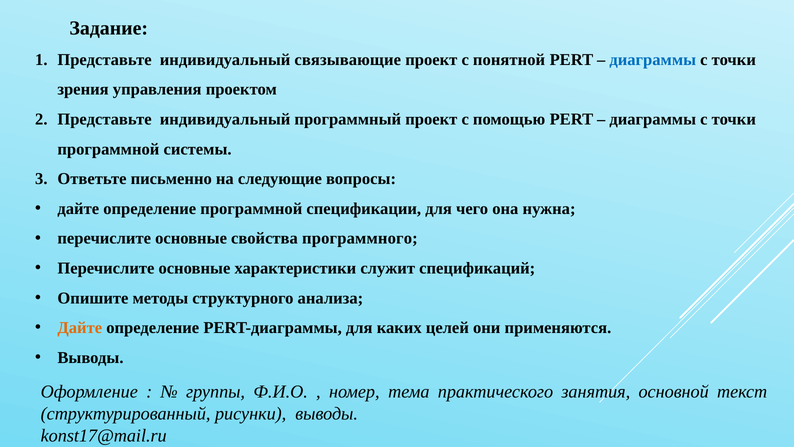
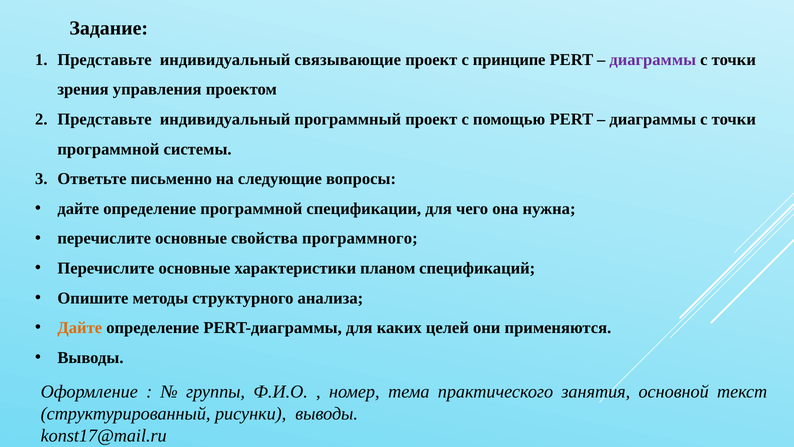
понятной: понятной -> принципе (509, 60)
диаграммы colour: blue -> purple (653, 60)
служит: служит -> планом (388, 268)
